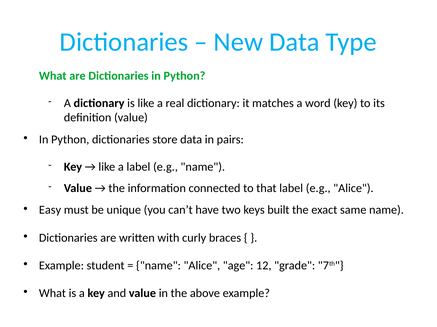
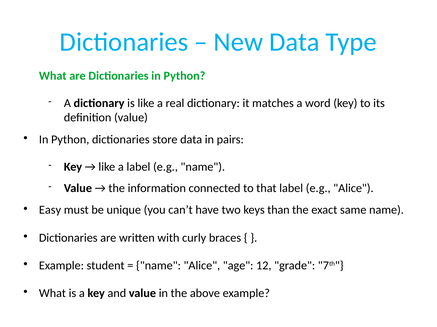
built: built -> than (278, 210)
